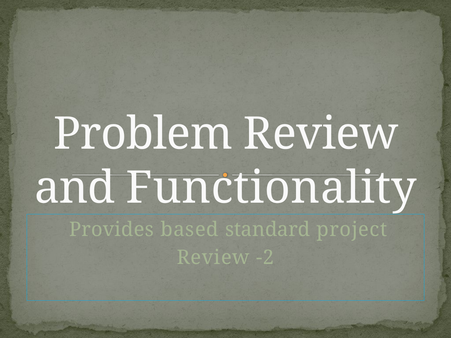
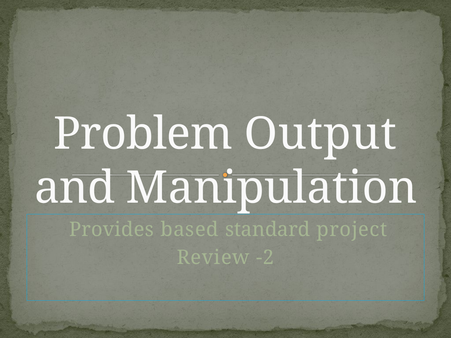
Problem Review: Review -> Output (320, 134)
Functionality: Functionality -> Manipulation (272, 188)
